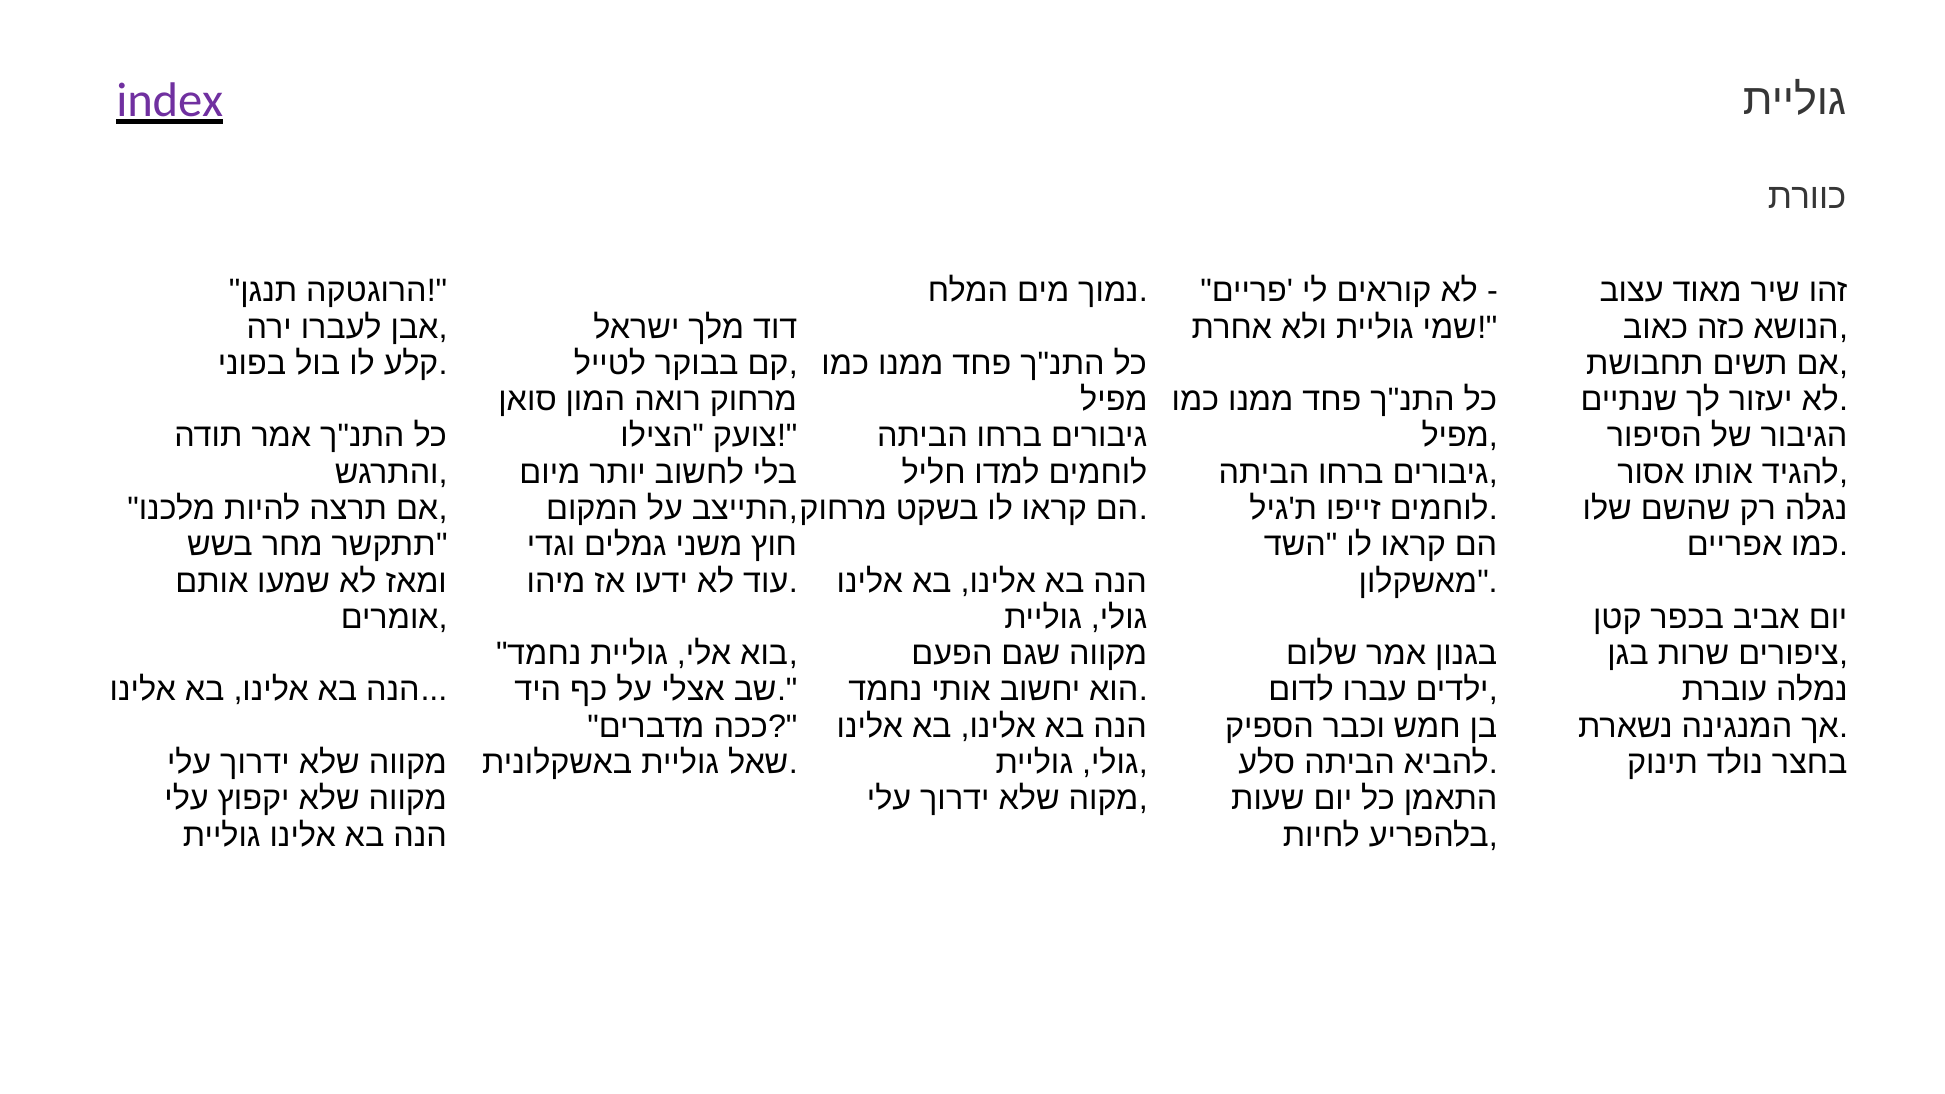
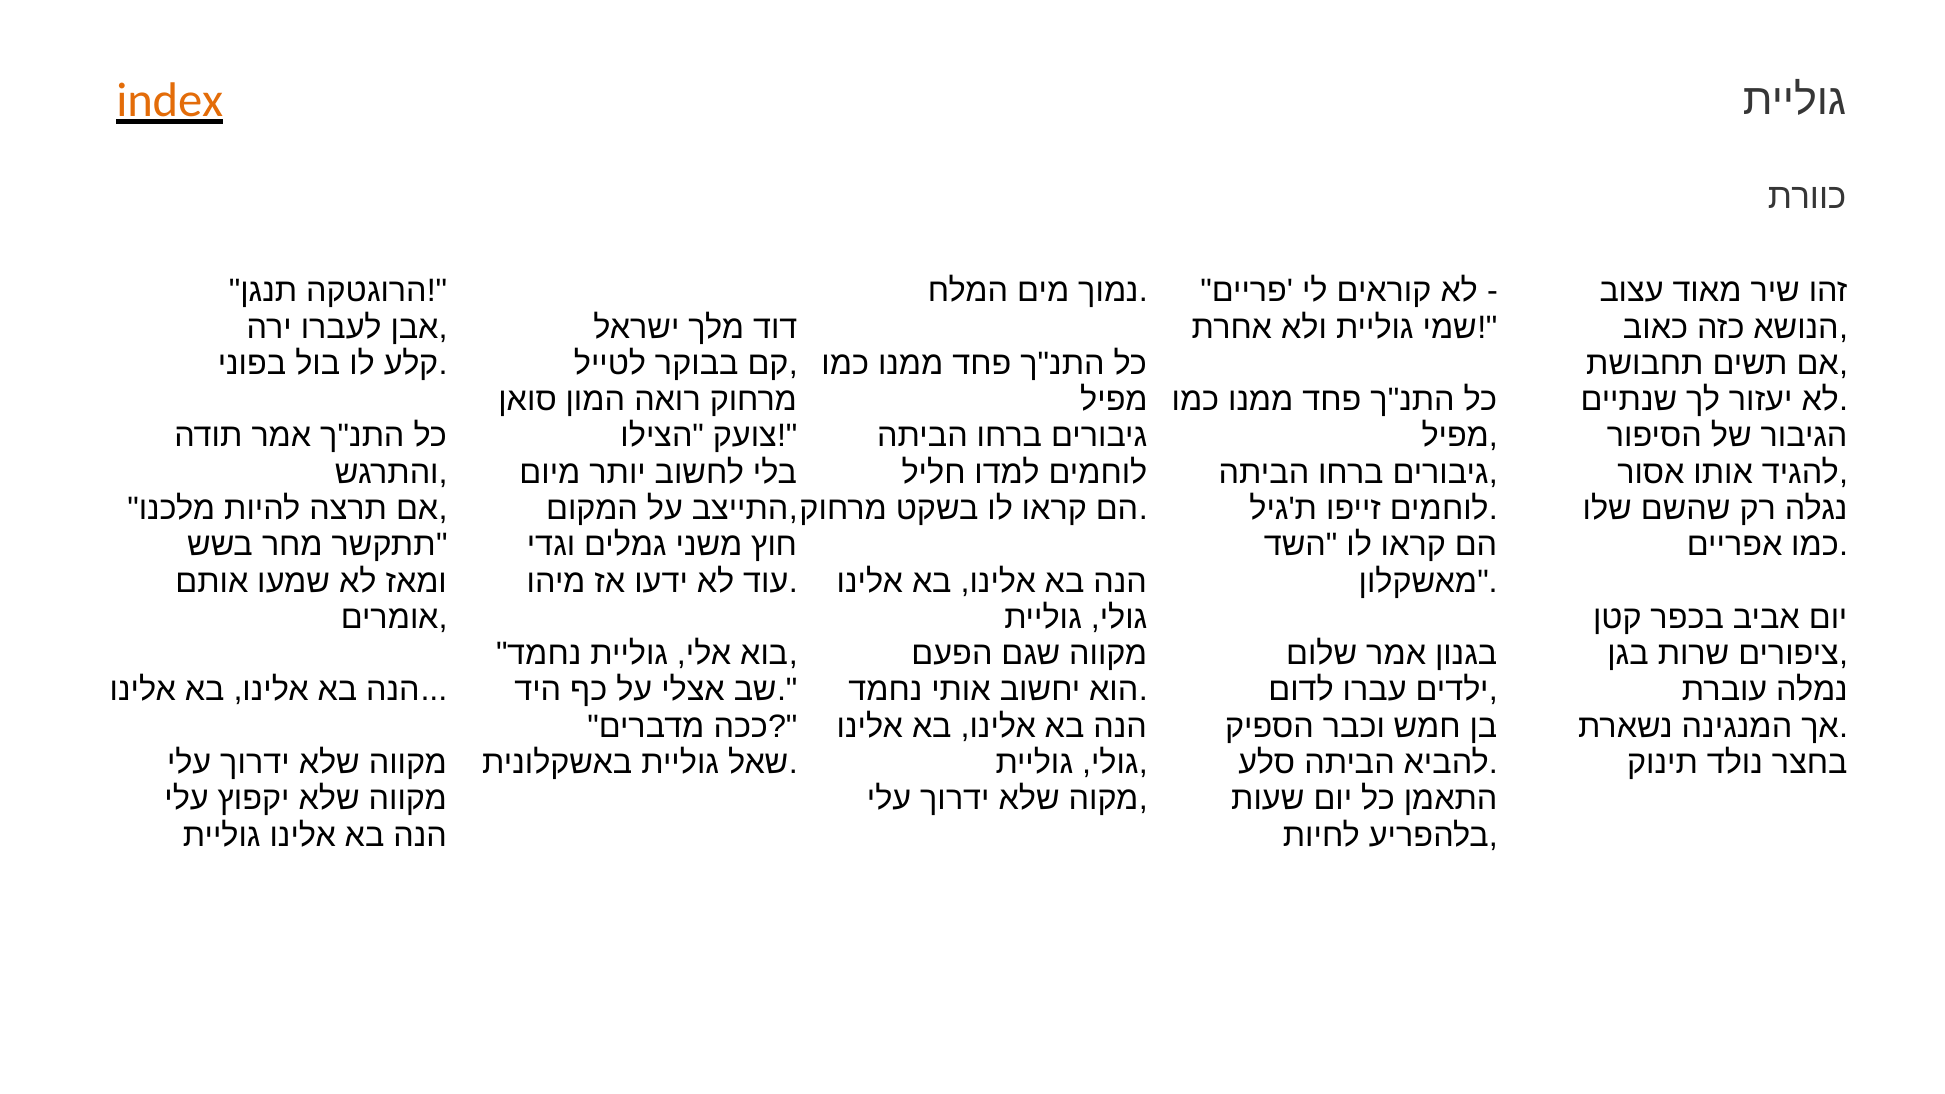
index colour: purple -> orange (170, 100)
